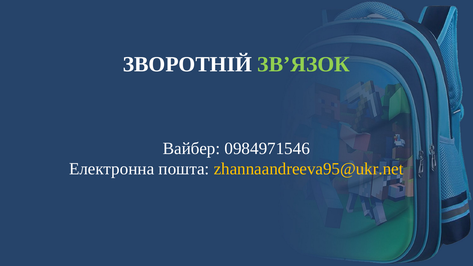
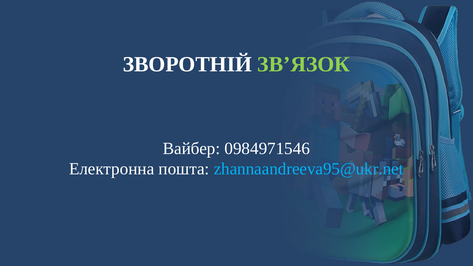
zhannaandreeva95@ukr.net colour: yellow -> light blue (309, 169)
